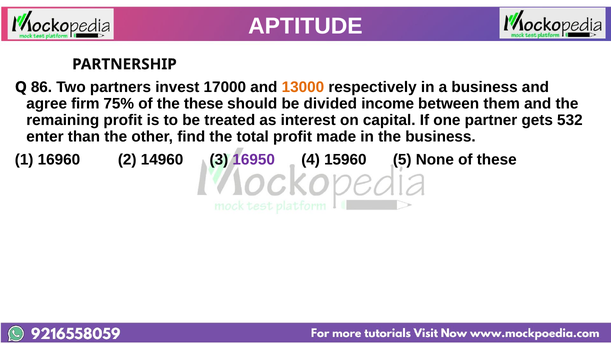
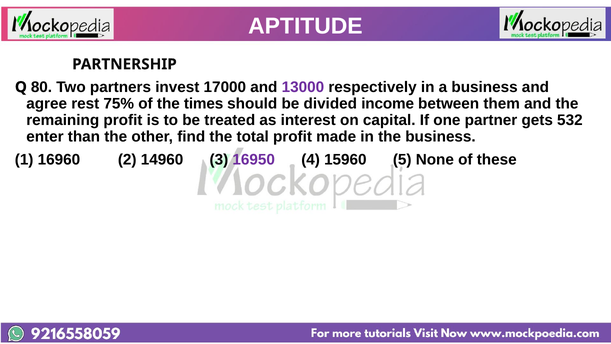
86: 86 -> 80 (41, 87)
13000 colour: orange -> purple (303, 87)
firm: firm -> rest (85, 104)
the these: these -> times (204, 104)
